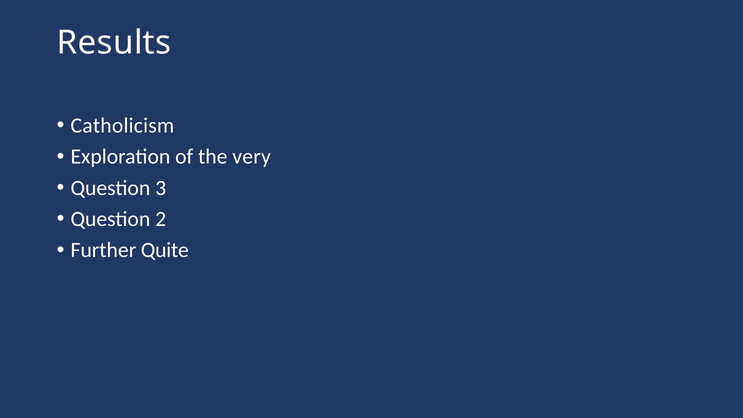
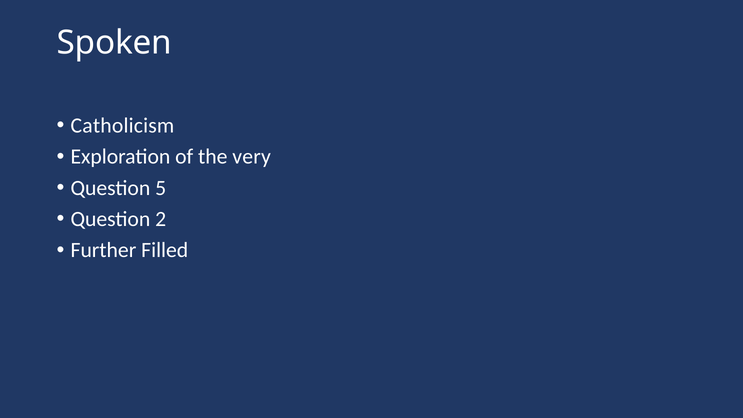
Results: Results -> Spoken (114, 43)
3: 3 -> 5 (161, 188)
Quite: Quite -> Filled (165, 250)
